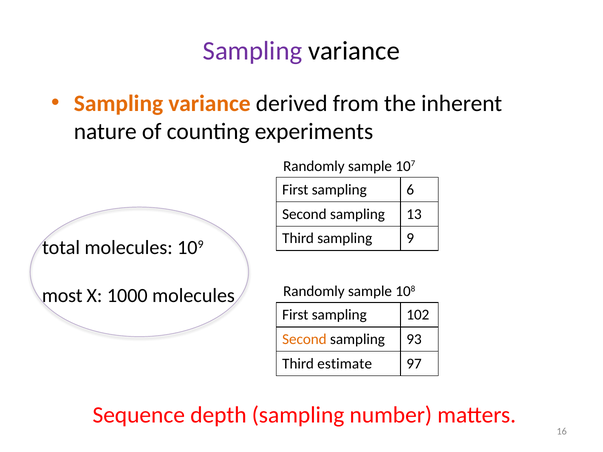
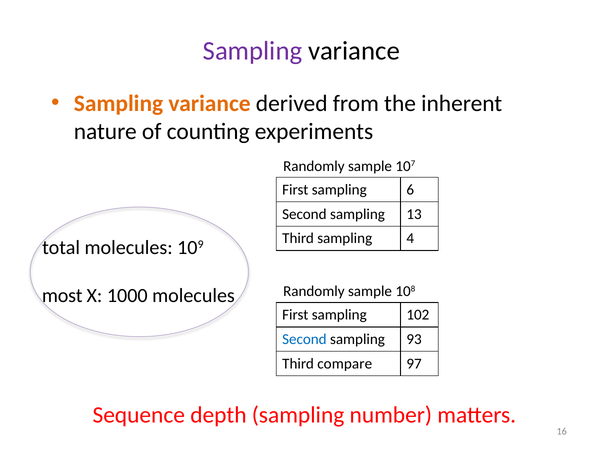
9: 9 -> 4 (410, 239)
Second colour: orange -> blue (304, 339)
estimate: estimate -> compare (345, 364)
